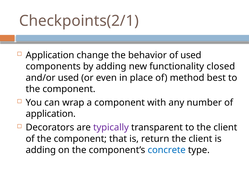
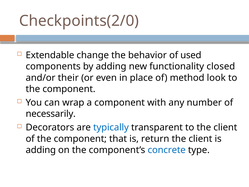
Checkpoints(2/1: Checkpoints(2/1 -> Checkpoints(2/0 (79, 21)
Application: Application -> Extendable (50, 55)
and/or used: used -> their (68, 78)
best: best -> look (216, 78)
application: application -> necessarily (51, 114)
typically colour: purple -> blue (111, 127)
